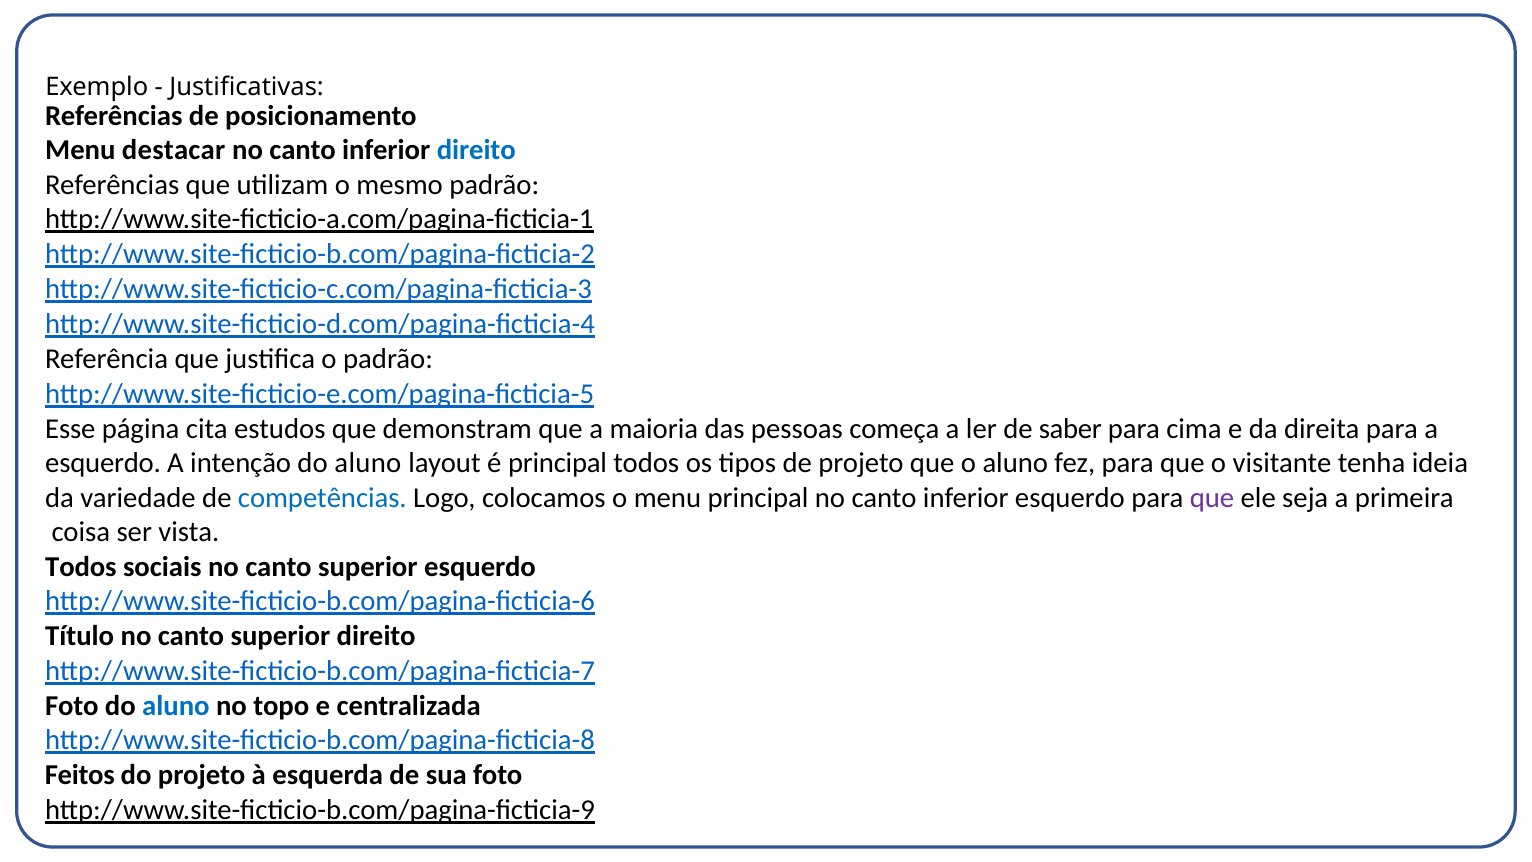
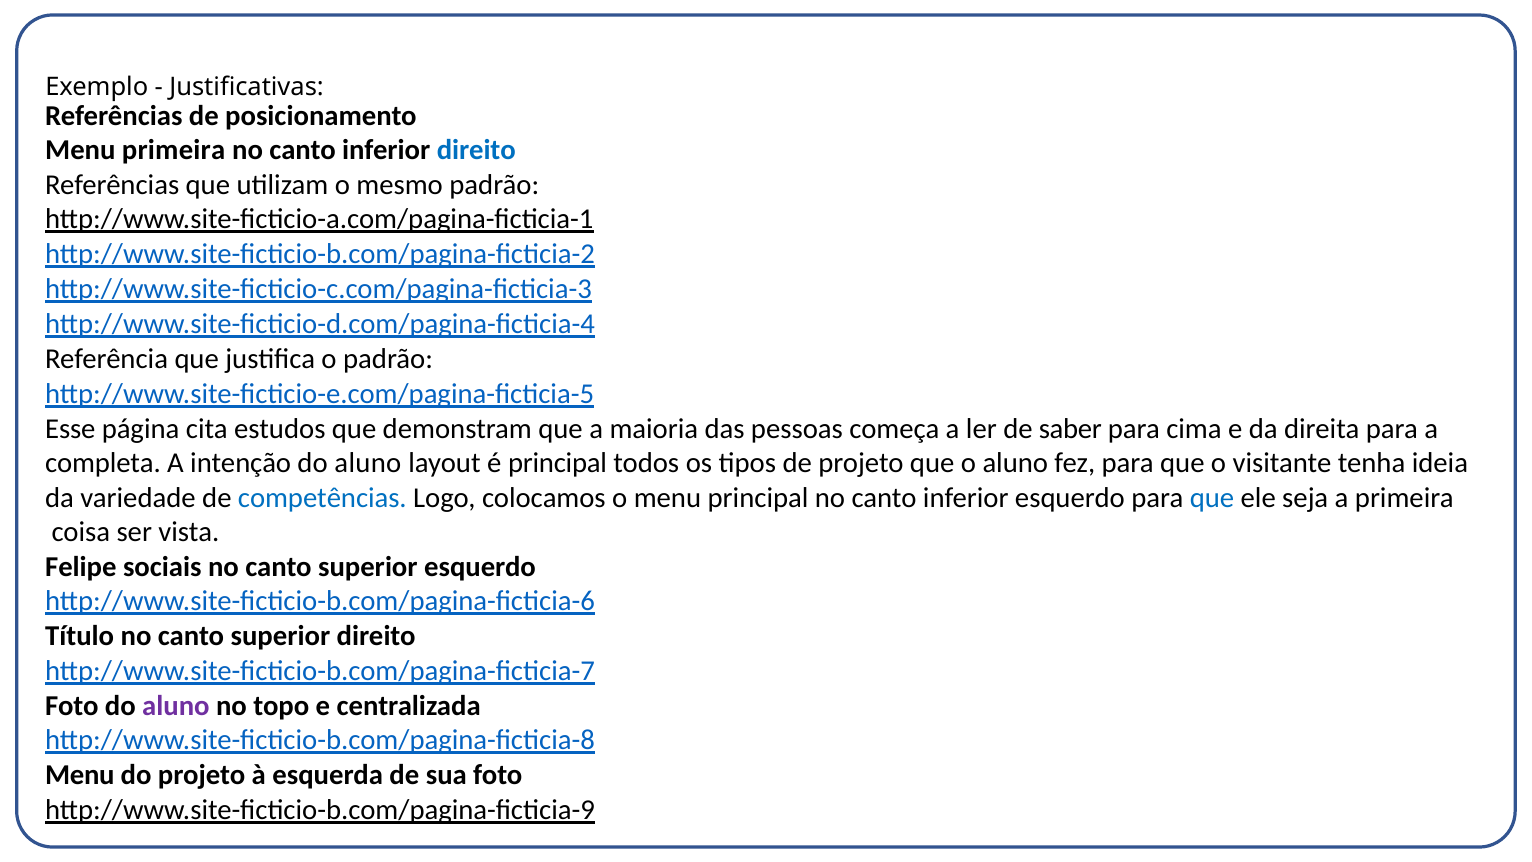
Menu destacar: destacar -> primeira (174, 150)
esquerdo: esquerdo -> completa (103, 463)
que colour: purple -> blue (1212, 498)
Todos: Todos -> Felipe (81, 567)
aluno colour: blue -> purple (176, 706)
Feitos: Feitos -> Menu (80, 775)
